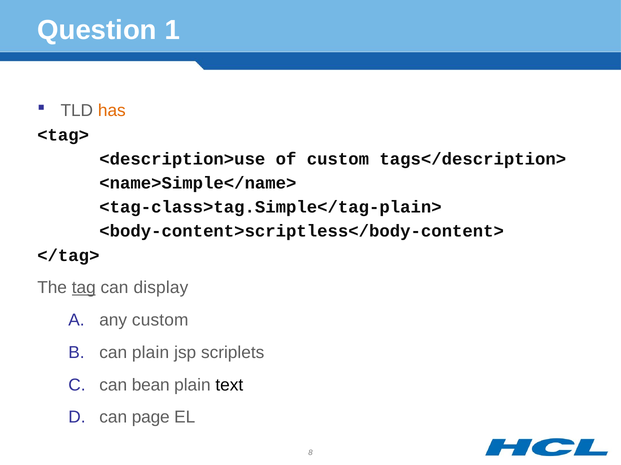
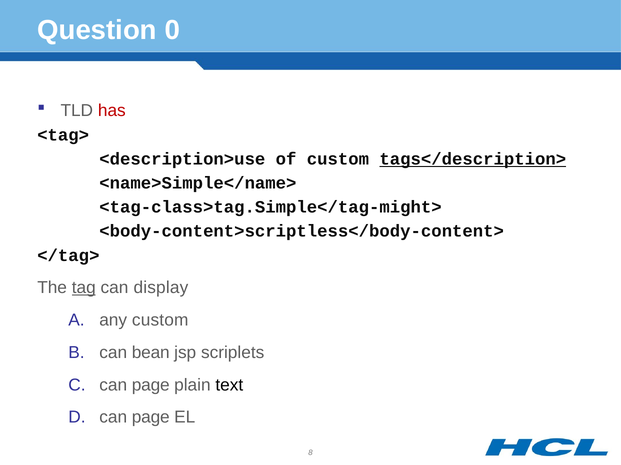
1: 1 -> 0 (172, 30)
has colour: orange -> red (112, 111)
tags</description> underline: none -> present (473, 159)
<tag-class>tag.Simple</tag-plain>: <tag-class>tag.Simple</tag-plain> -> <tag-class>tag.Simple</tag-might> (270, 208)
can plain: plain -> bean (151, 353)
bean: bean -> page (151, 386)
